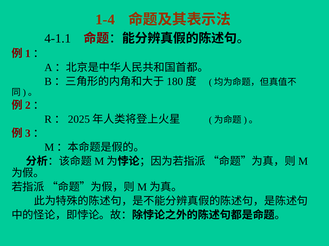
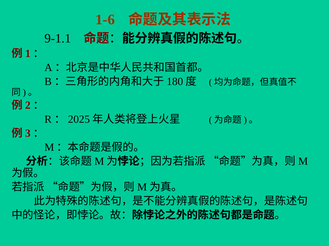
1-4: 1-4 -> 1-6 (105, 20)
4-1.1: 4-1.1 -> 9-1.1 (58, 39)
